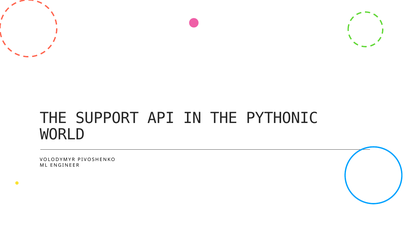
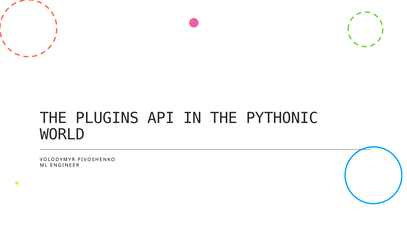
SUPPORT: SUPPORT -> PLUGINS (107, 118)
